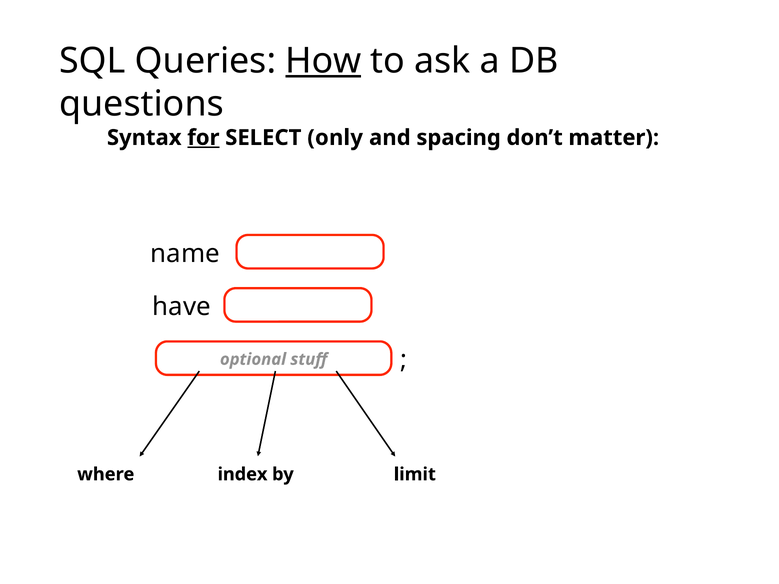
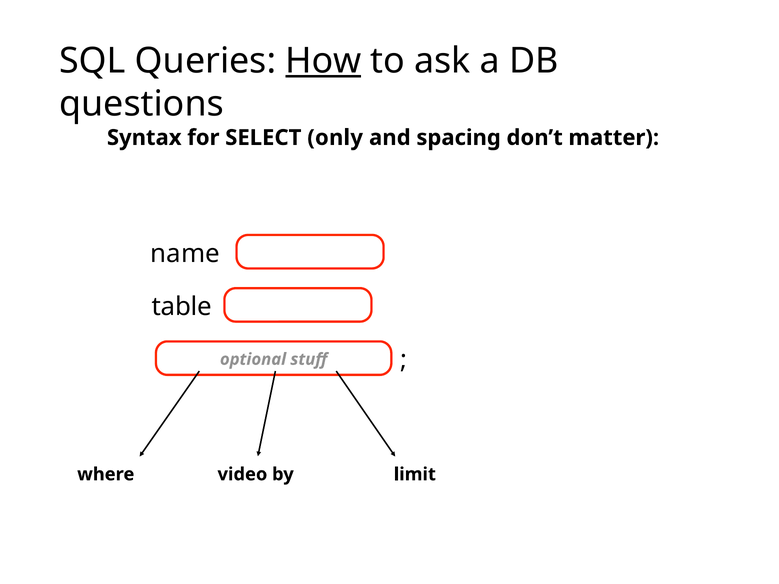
for underline: present -> none (203, 138)
have: have -> table (182, 307)
index: index -> video (242, 474)
